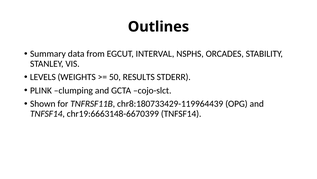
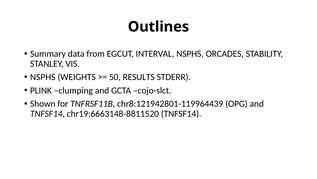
LEVELS: LEVELS -> NSPHS (43, 77)
chr8:180733429-119964439: chr8:180733429-119964439 -> chr8:121942801-119964439 (170, 103)
chr19:6663148-6670399: chr19:6663148-6670399 -> chr19:6663148-8811520 (113, 113)
